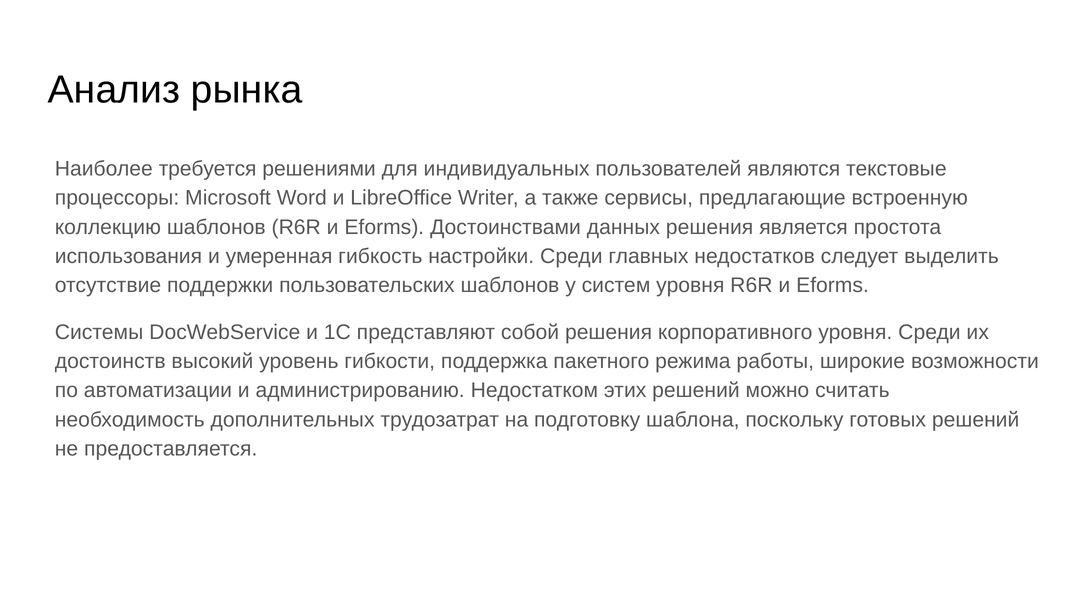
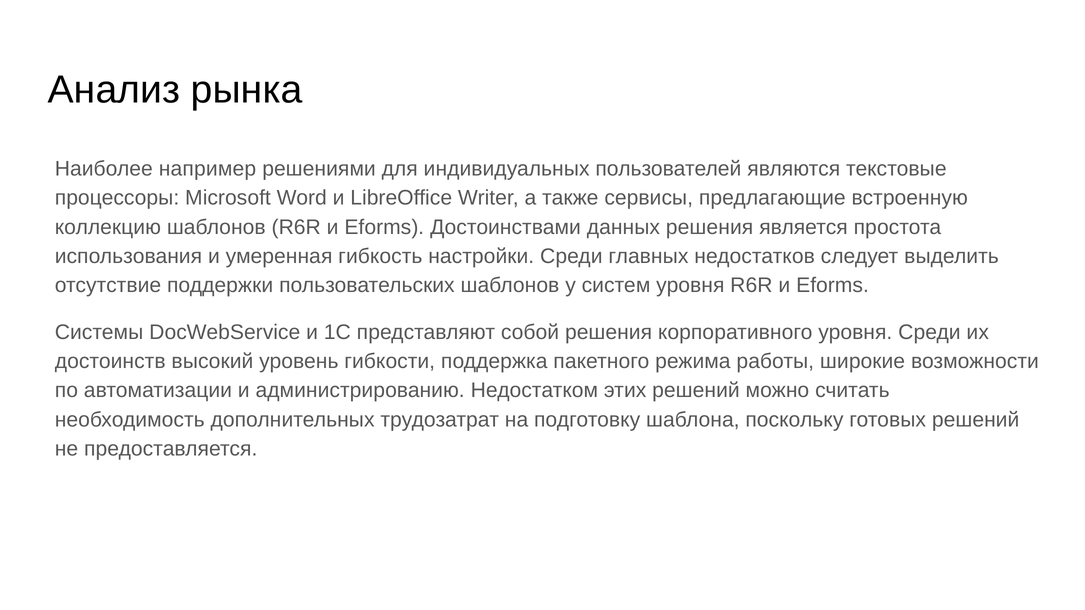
требуется: требуется -> например (207, 169)
